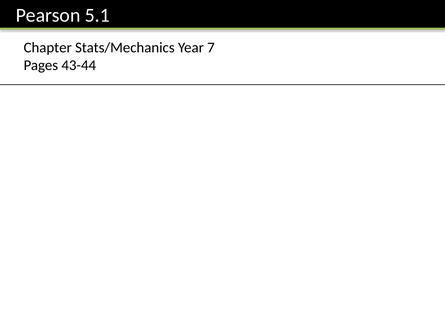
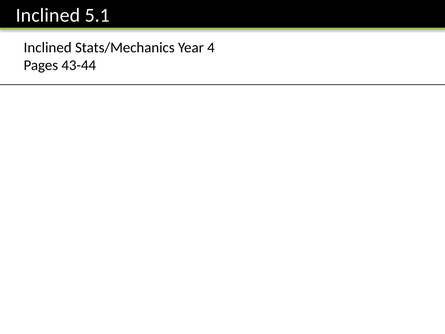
Pearson: Pearson -> Inclined (48, 15)
Chapter: Chapter -> Inclined (48, 47)
7: 7 -> 4 (211, 47)
